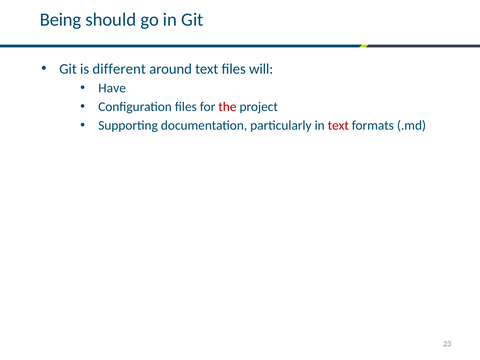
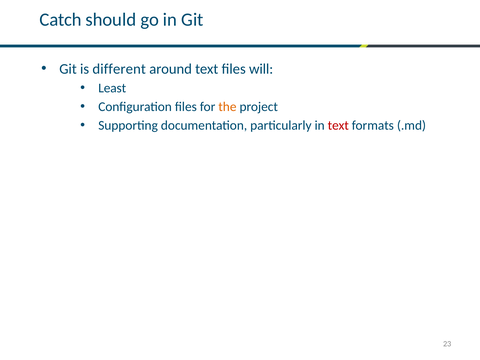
Being: Being -> Catch (61, 20)
Have: Have -> Least (112, 88)
the colour: red -> orange (227, 107)
